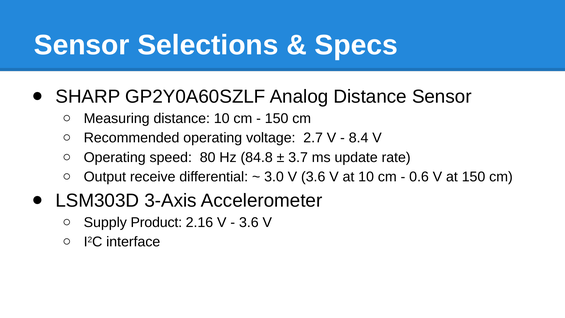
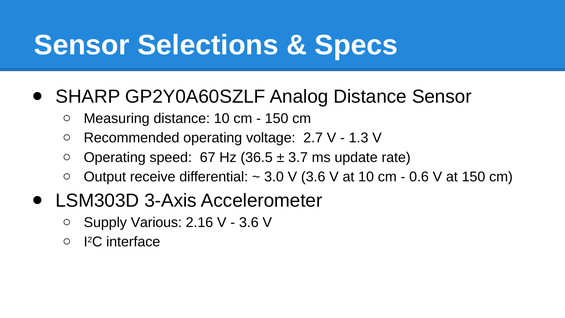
8.4: 8.4 -> 1.3 (359, 138)
80: 80 -> 67 (208, 157)
84.8: 84.8 -> 36.5 (257, 157)
Product: Product -> Various (156, 222)
